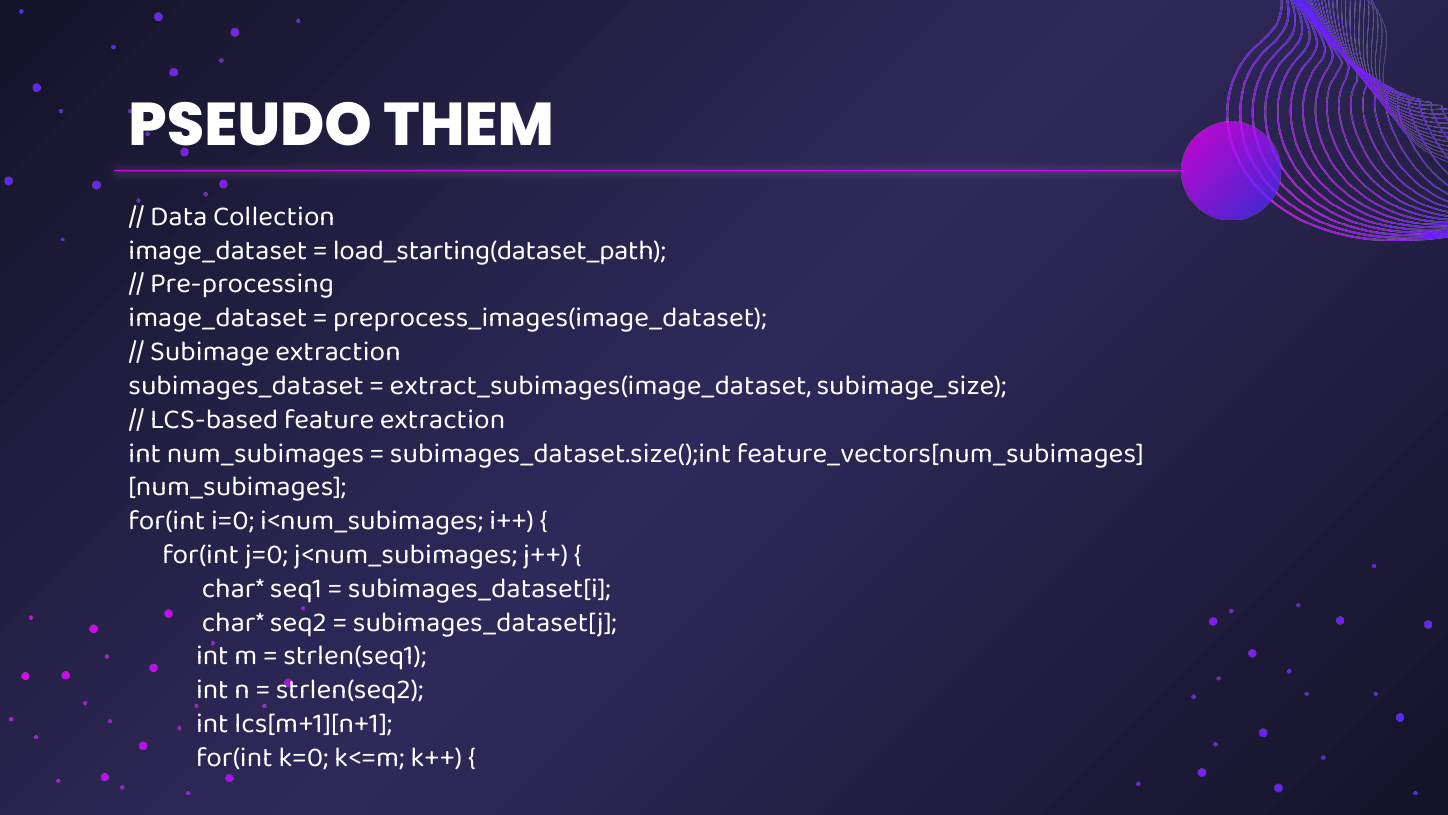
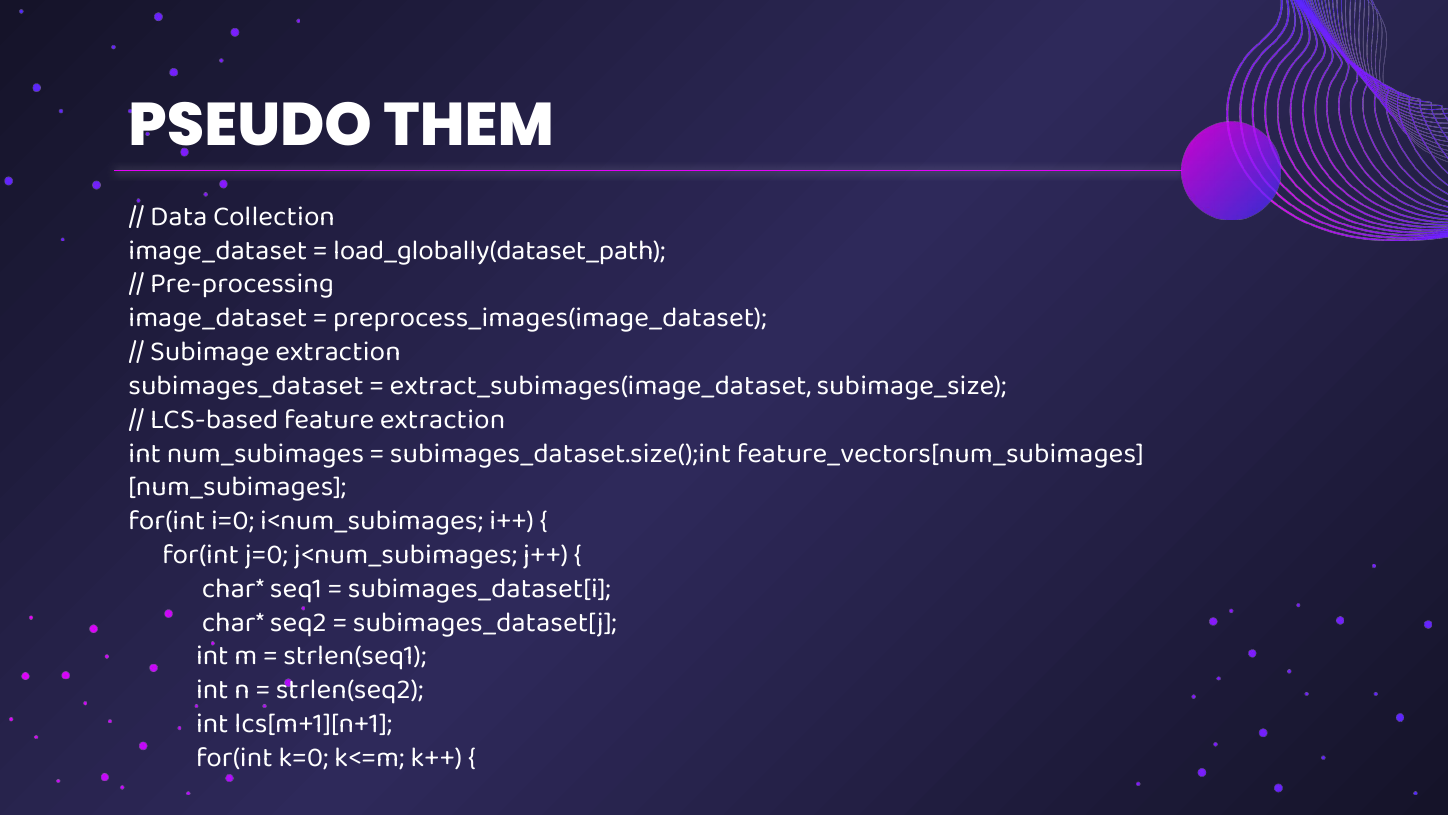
load_starting(dataset_path: load_starting(dataset_path -> load_globally(dataset_path (500, 250)
